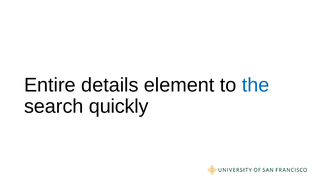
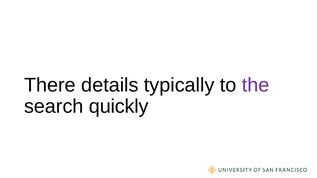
Entire: Entire -> There (50, 85)
element: element -> typically (179, 85)
the colour: blue -> purple (256, 85)
